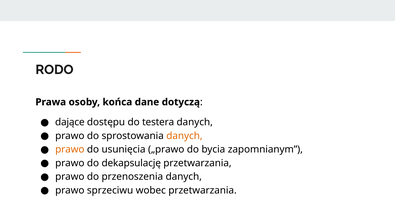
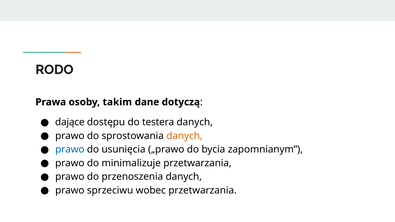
końca: końca -> takim (117, 102)
prawo colour: orange -> blue (70, 150)
dekapsulację: dekapsulację -> minimalizuje (131, 163)
